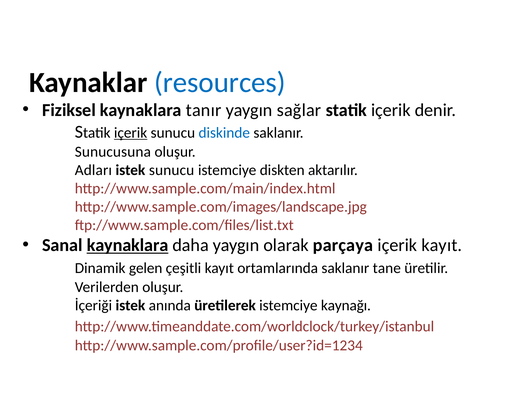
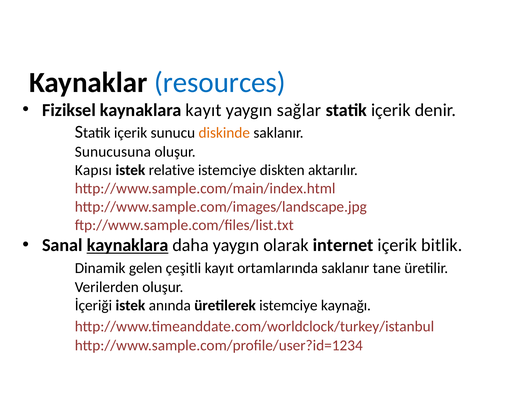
kaynaklara tanır: tanır -> kayıt (204, 110)
içerik underline: present -> none (131, 133)
diskinde colour: blue -> orange (224, 133)
Adları: Adları -> Kapısı (93, 170)
istek sunucu: sunucu -> relative (172, 170)
parçaya: parçaya -> internet (343, 245)
içerik kayıt: kayıt -> bitlik (442, 245)
